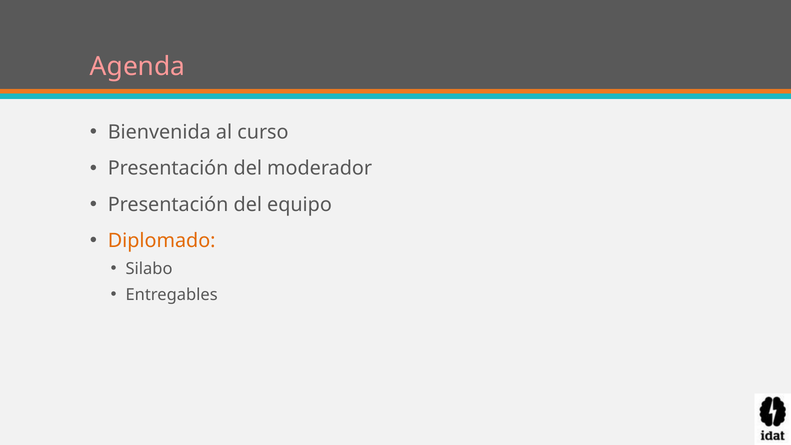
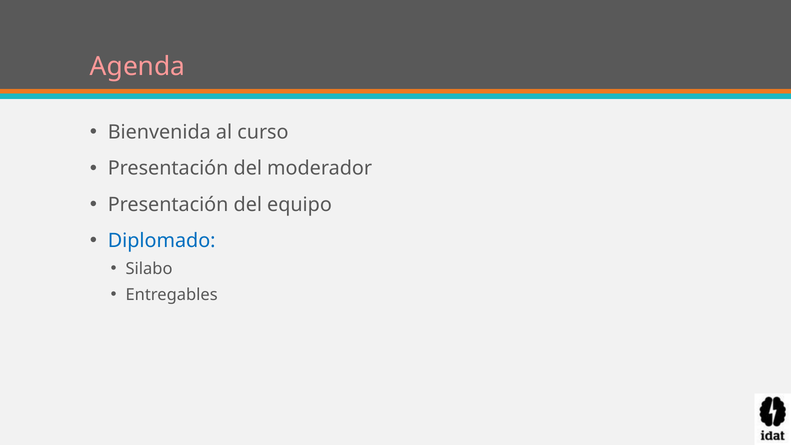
Diplomado colour: orange -> blue (162, 241)
